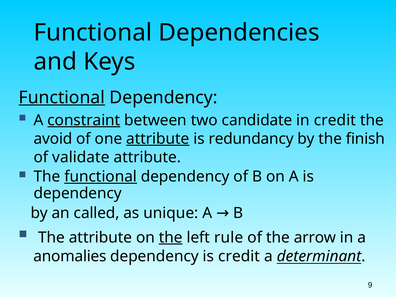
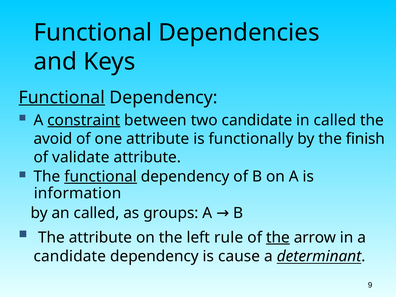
in credit: credit -> called (335, 120)
attribute underline: present -> none (158, 139)
redundancy: redundancy -> functionally (251, 139)
dependency: dependency -> information (78, 193)
unique: unique -> groups (171, 213)
the underline: present -> none (171, 237)
the underline: none -> present (278, 237)
anomalies: anomalies -> candidate (70, 256)
is credit: credit -> cause (239, 256)
